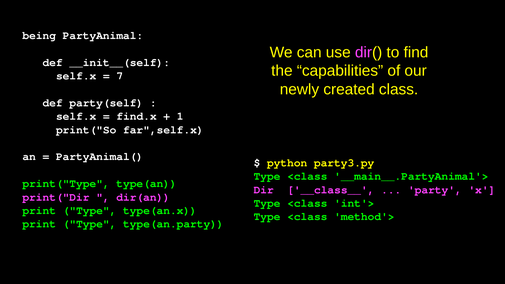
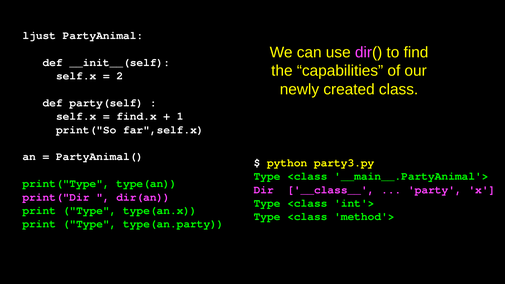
being: being -> ljust (39, 36)
7: 7 -> 2 (120, 76)
